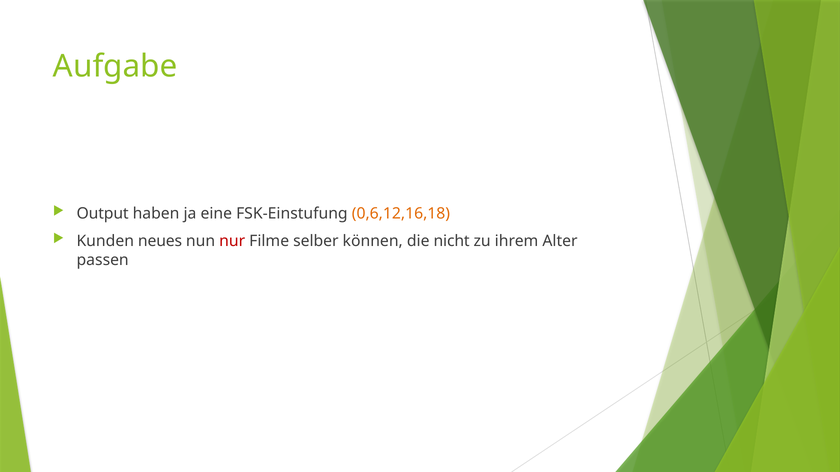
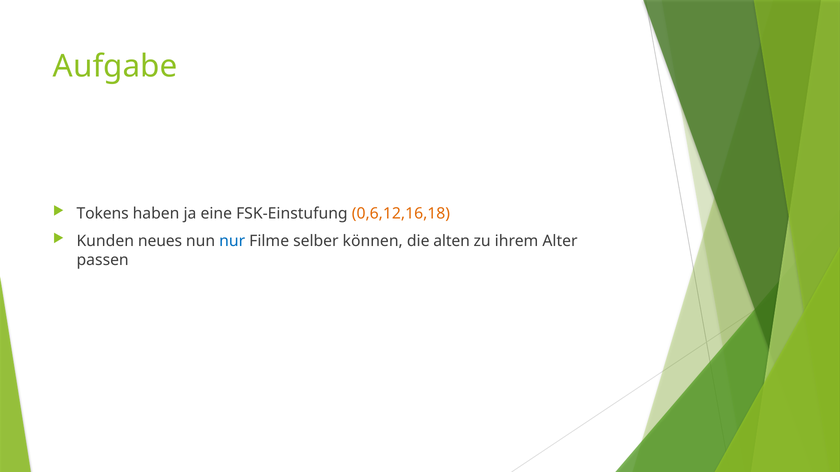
Output: Output -> Tokens (103, 214)
nur colour: red -> blue (232, 241)
nicht: nicht -> alten (452, 241)
